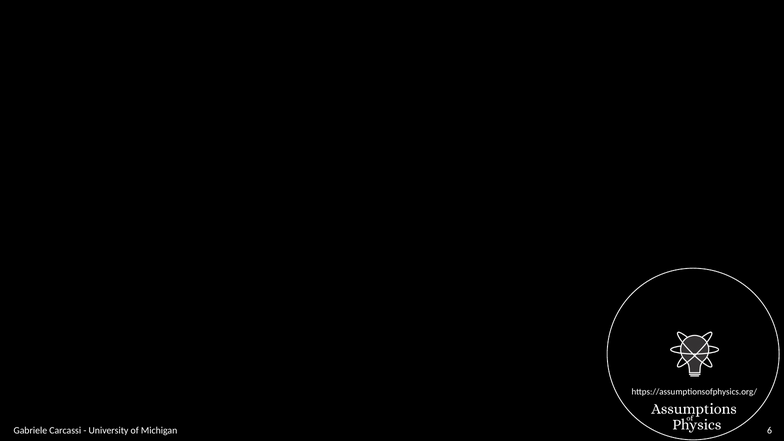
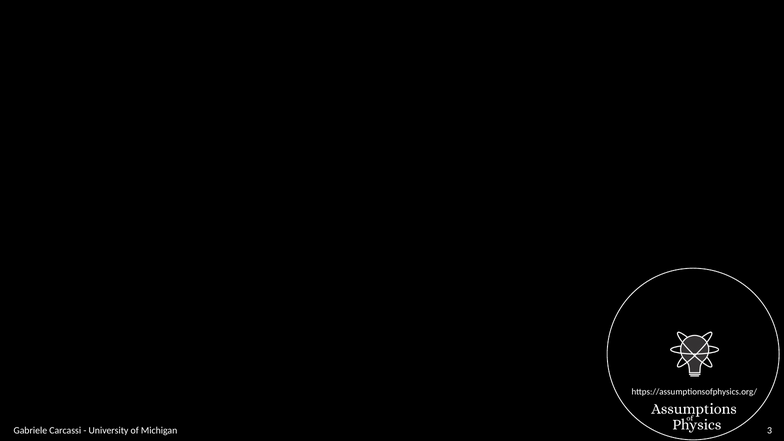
6: 6 -> 3 (770, 431)
